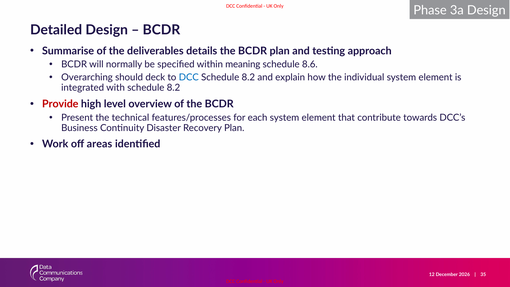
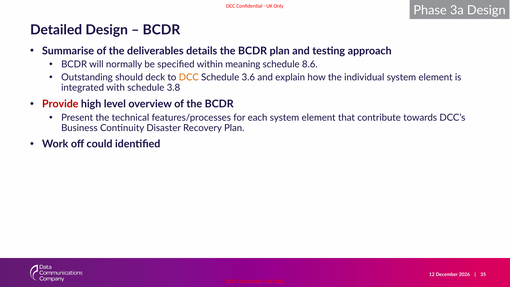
Overarching: Overarching -> Outstanding (87, 77)
DCC colour: blue -> orange (189, 77)
8.2: 8.2 -> 3.6 (248, 77)
with schedule 8.2: 8.2 -> 3.8 (173, 88)
areas: areas -> could (100, 144)
